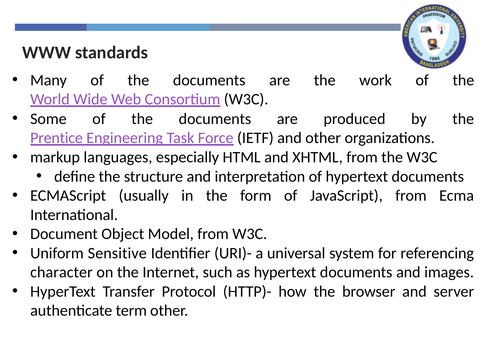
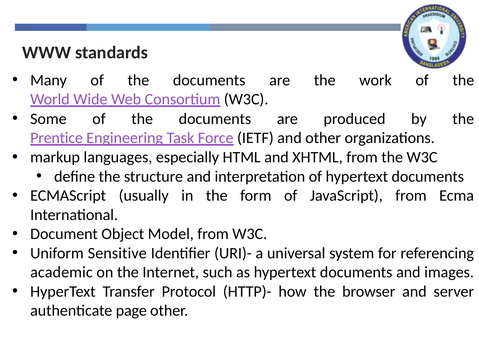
character: character -> academic (61, 272)
term: term -> page (131, 311)
